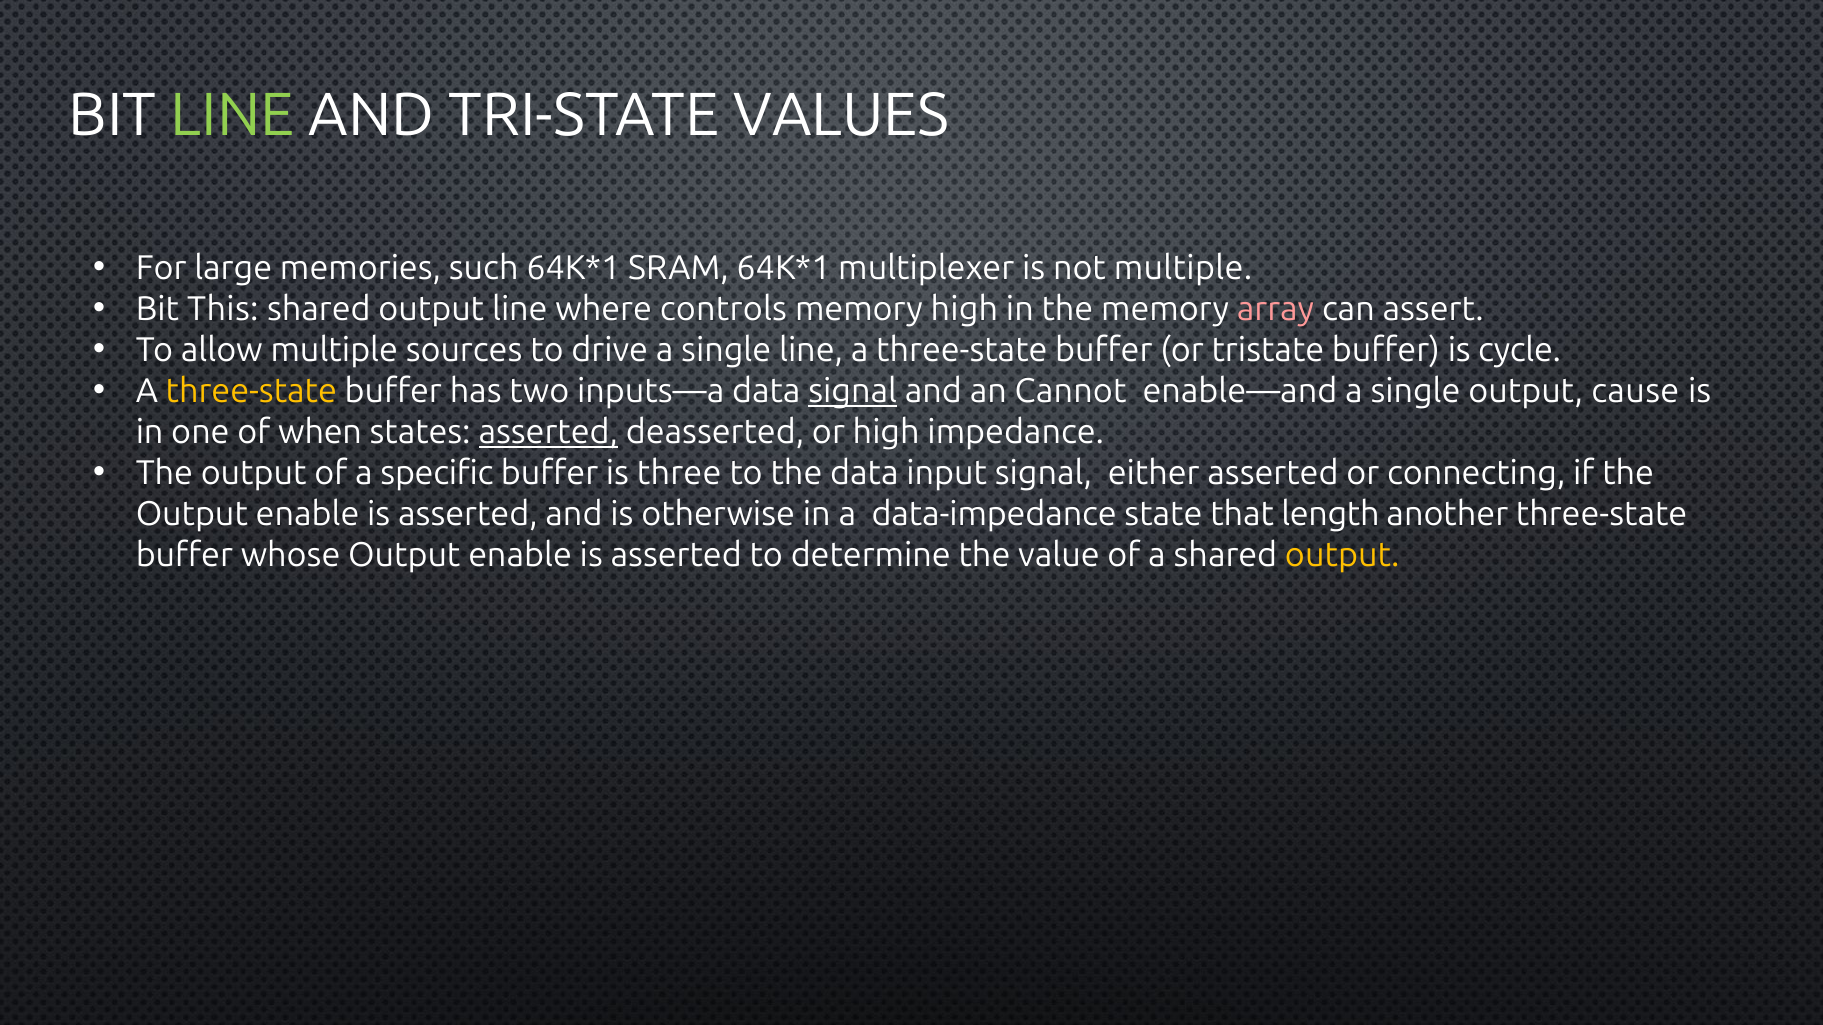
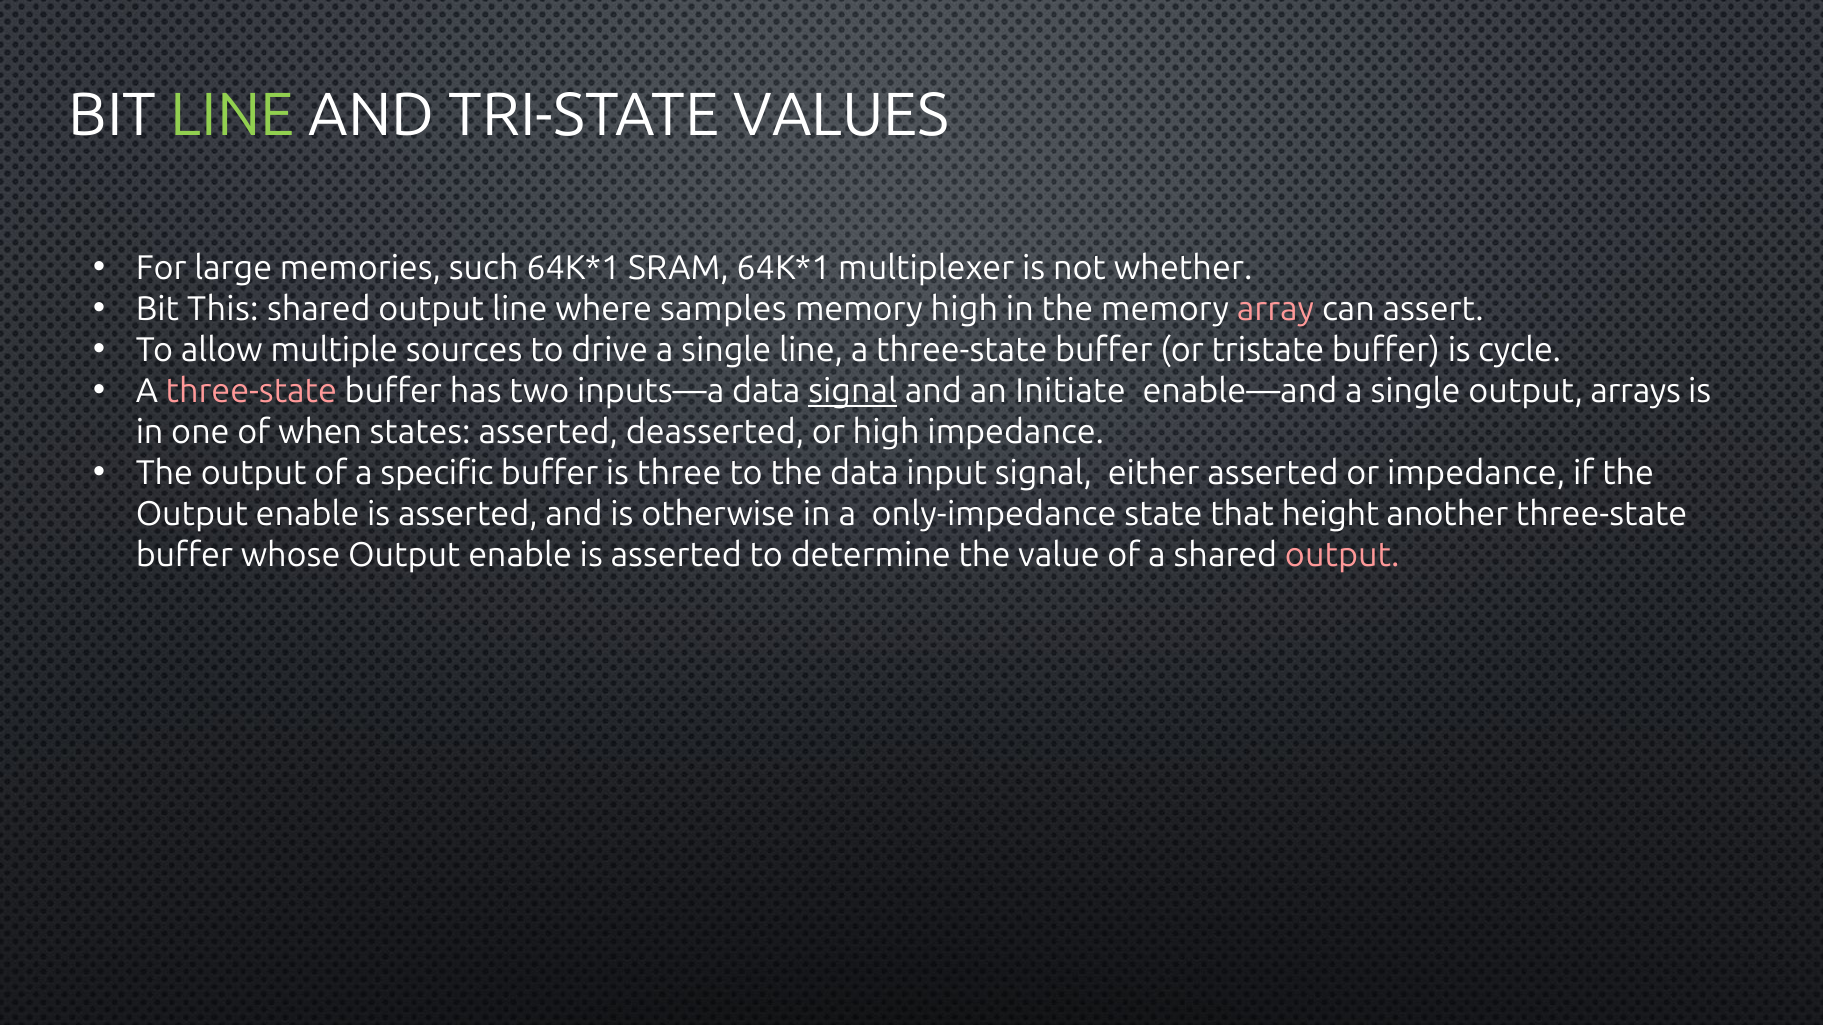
not multiple: multiple -> whether (1183, 269)
controls: controls -> samples (723, 310)
three-state colour: yellow -> pink (251, 392)
Cannot: Cannot -> Initiate (1071, 392)
cause: cause -> arrays (1636, 392)
asserted underline: present -> none (548, 433)
or connecting: connecting -> impedance (1476, 474)
data-impedance: data-impedance -> only-impedance (994, 515)
length: length -> height (1330, 515)
output colour: yellow -> pink (1342, 556)
